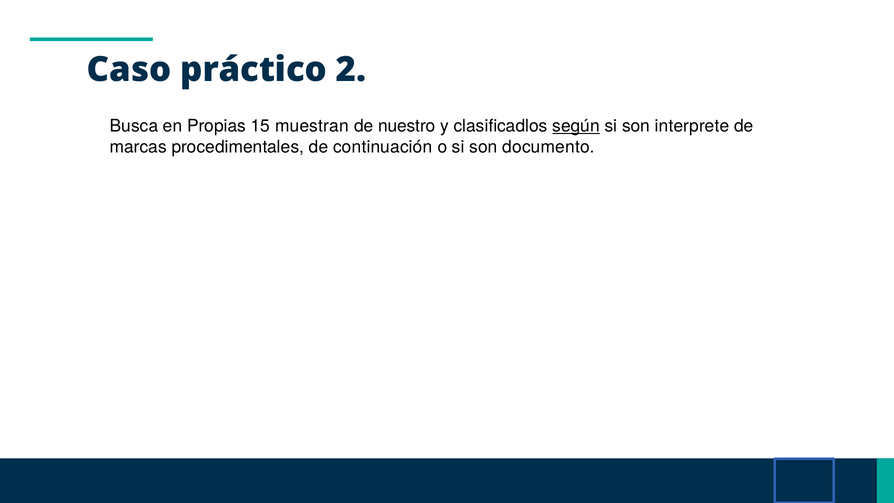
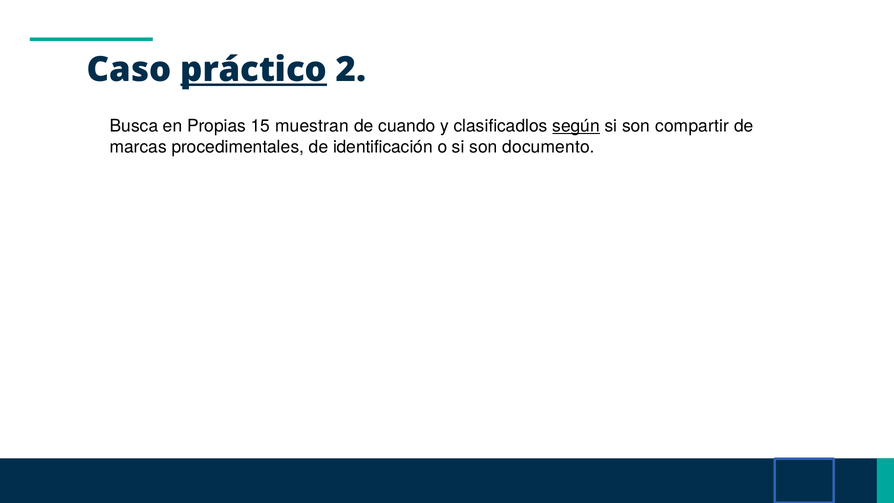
práctico underline: none -> present (254, 70)
nuestro: nuestro -> cuando (407, 126)
interprete: interprete -> compartir (692, 126)
continuación: continuación -> identificación (383, 147)
